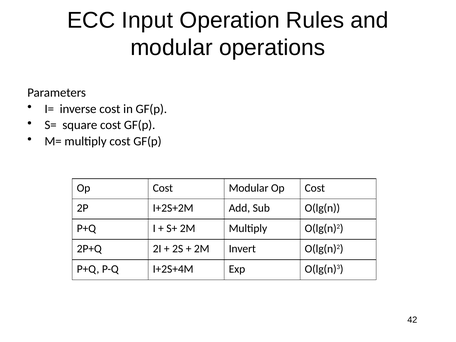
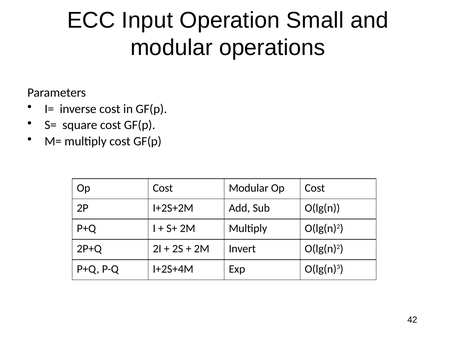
Rules: Rules -> Small (315, 20)
